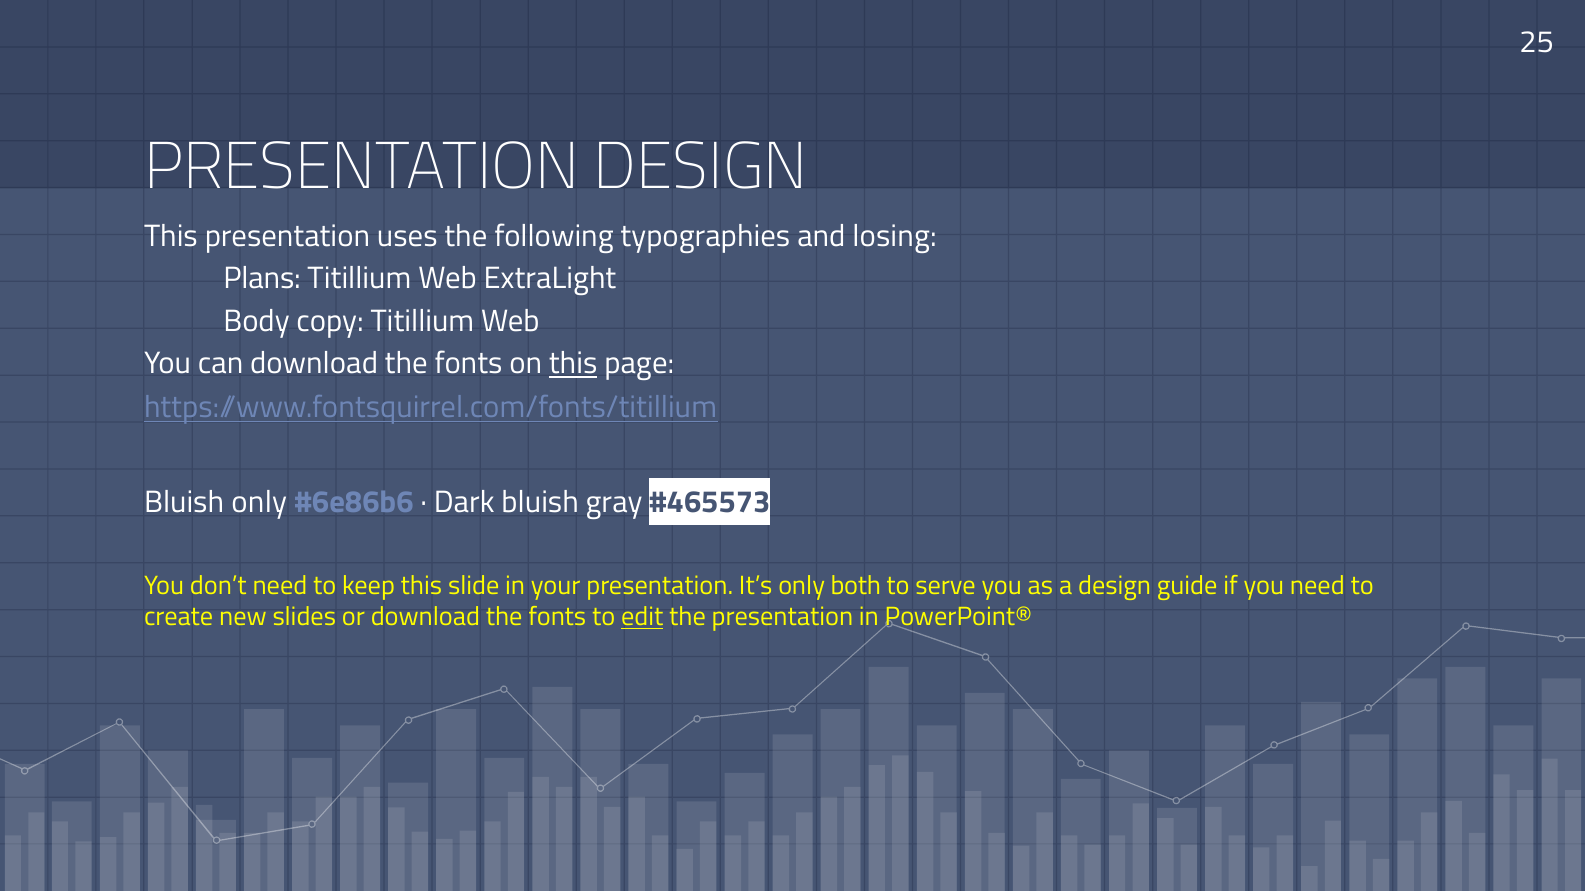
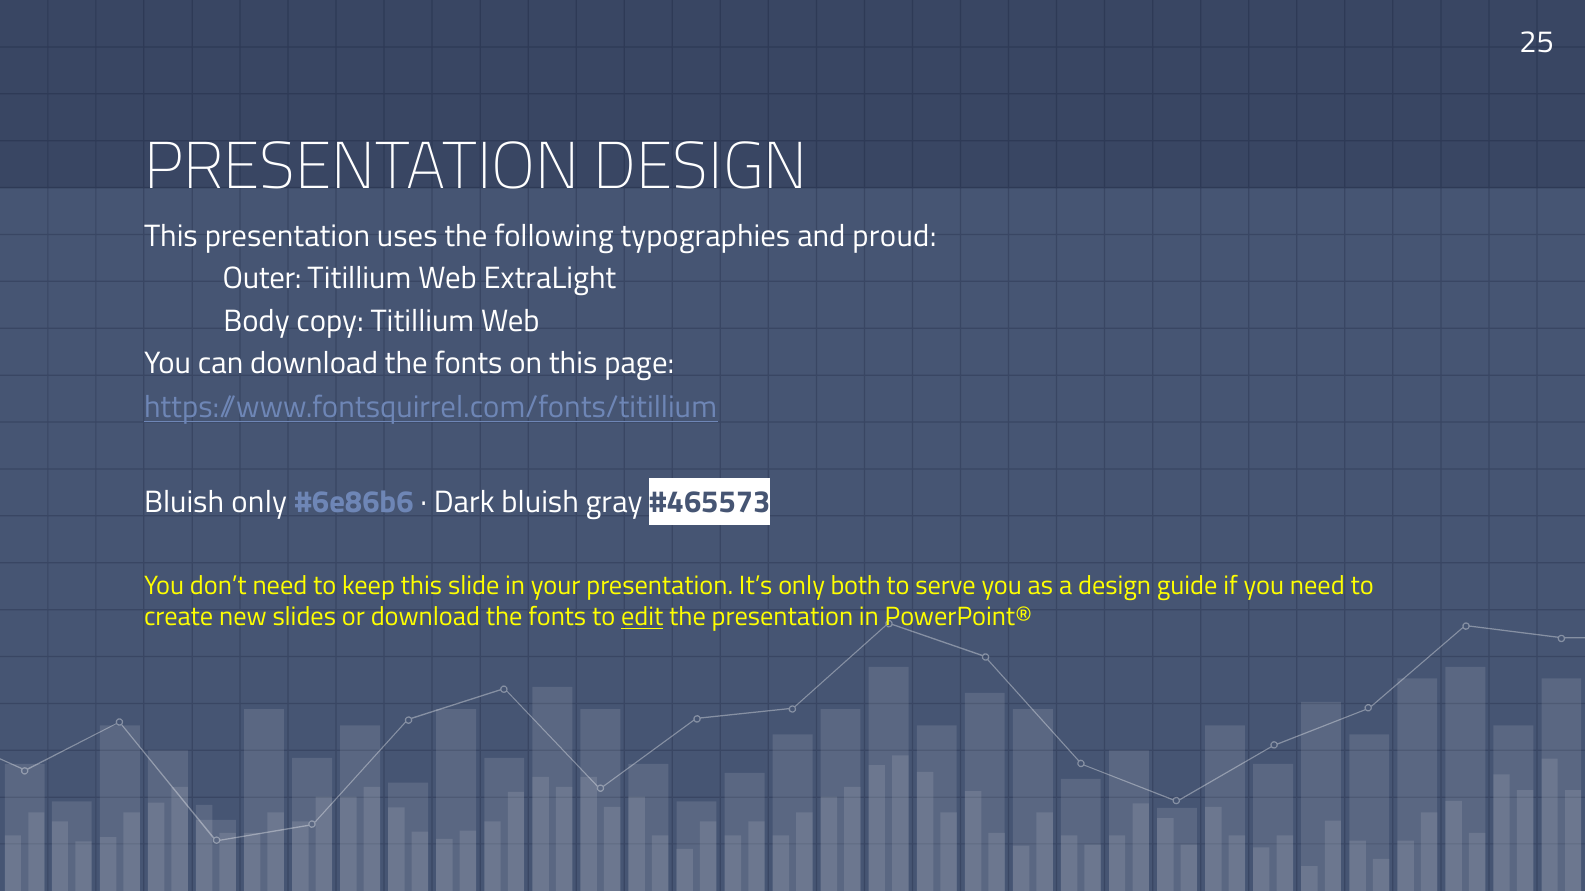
losing: losing -> proud (894, 236)
Plans: Plans -> Outer (262, 279)
this underline: present -> none (573, 364)
